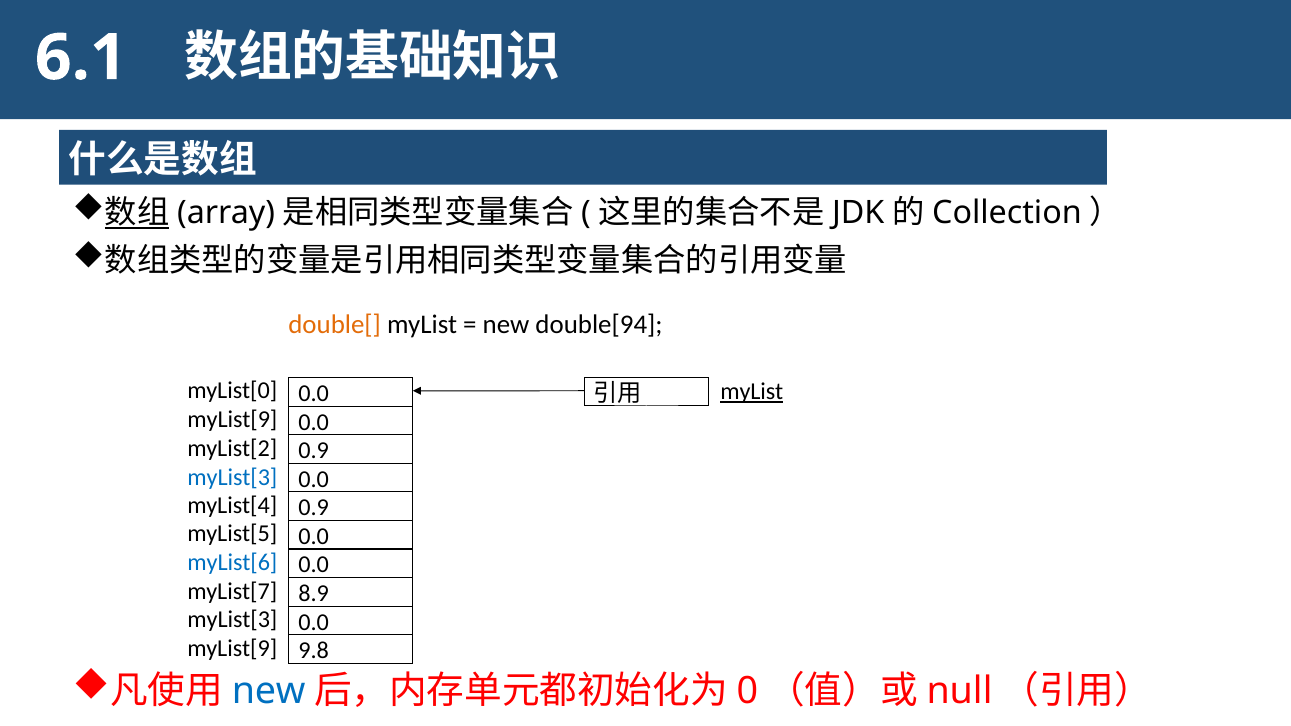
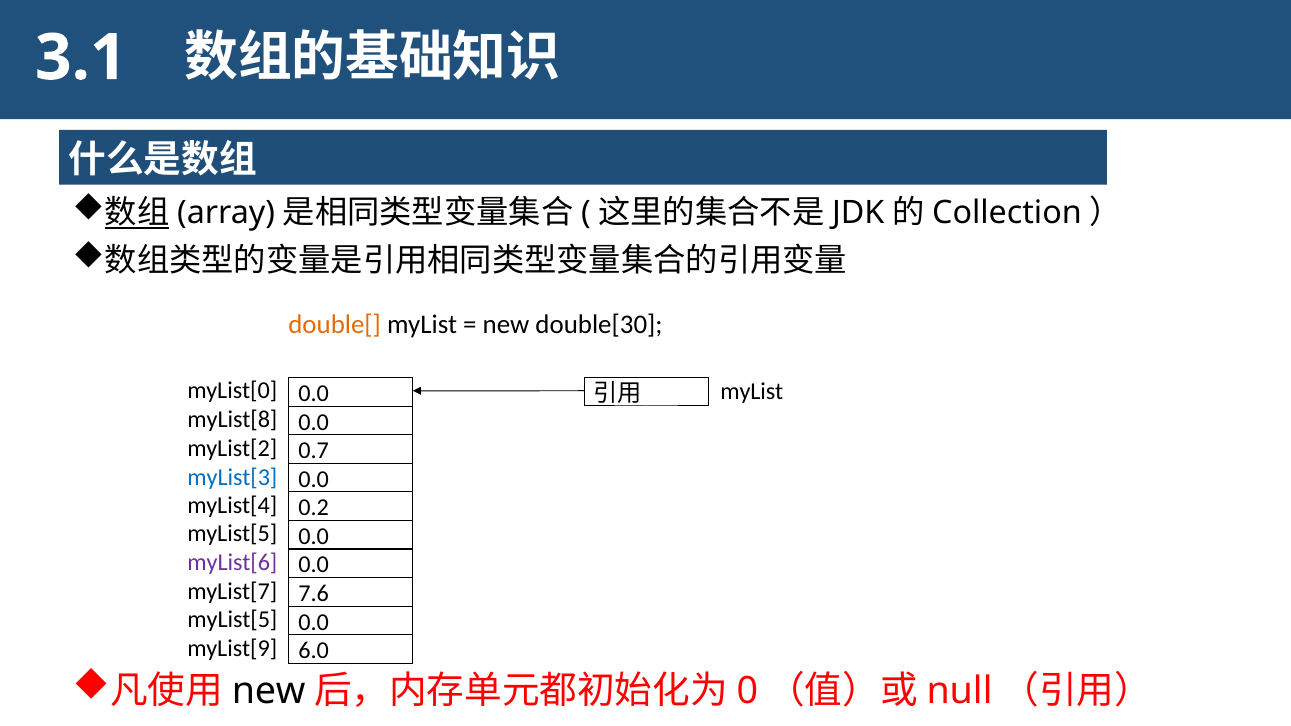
6.1: 6.1 -> 3.1 (81, 58)
double[94: double[94 -> double[30 (599, 325)
myList underline: present -> none (752, 391)
myList[9: myList[9 -> myList[8 (232, 420)
0.9: 0.9 -> 0.7 (314, 451)
0.9: 0.9 -> 0.2 (314, 508)
myList[6 colour: blue -> purple (232, 563)
8.9: 8.9 -> 7.6 (314, 594)
myList[3: myList[3 -> myList[5 (232, 620)
9.8: 9.8 -> 6.0 (314, 651)
new colour: blue -> black (269, 691)
